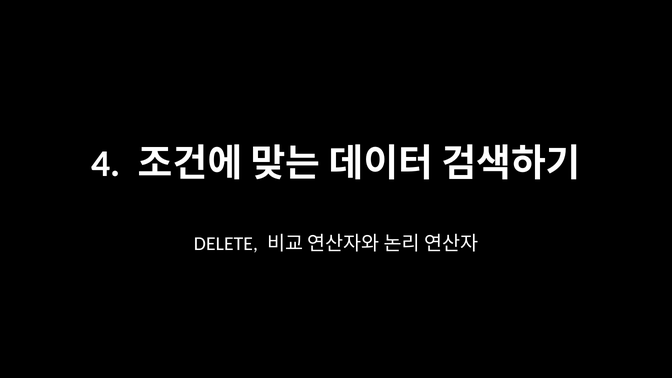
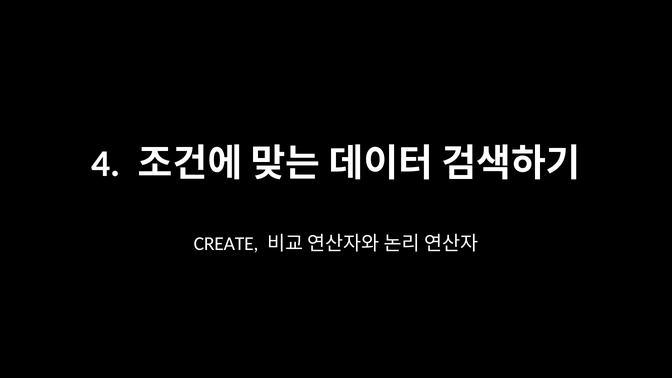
DELETE: DELETE -> CREATE (226, 244)
